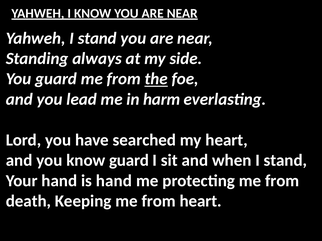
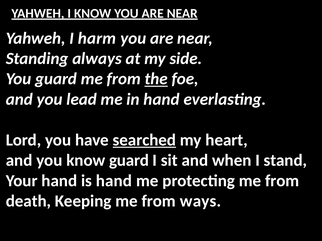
Yahweh I stand: stand -> harm (97, 38)
in harm: harm -> hand (162, 99)
searched underline: none -> present (144, 140)
from heart: heart -> ways (201, 201)
